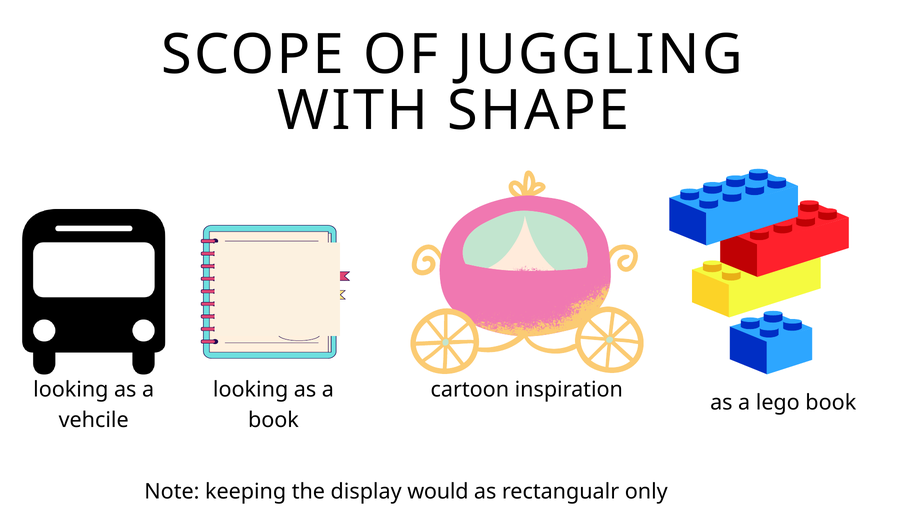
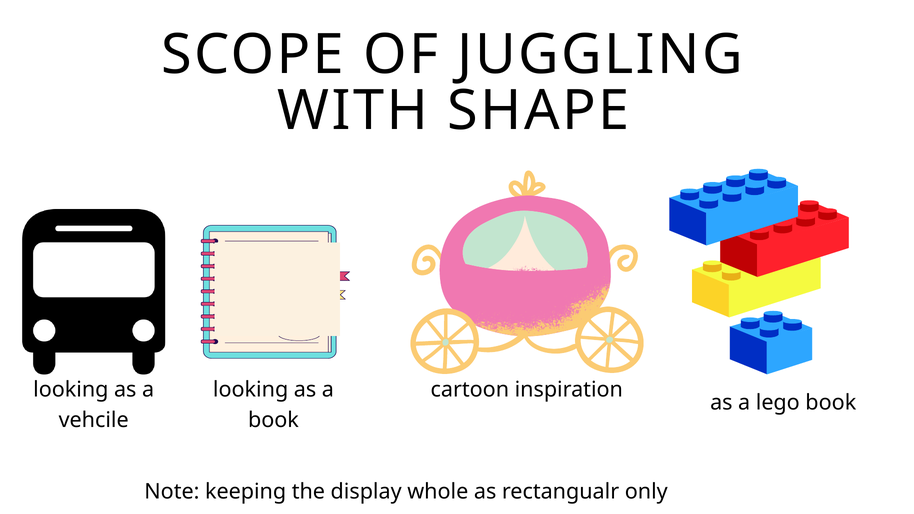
would: would -> whole (438, 492)
